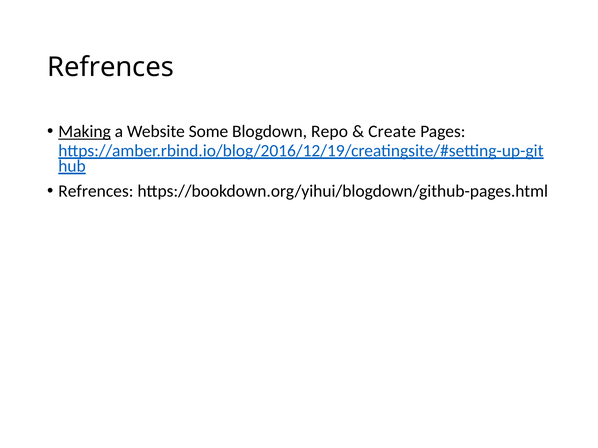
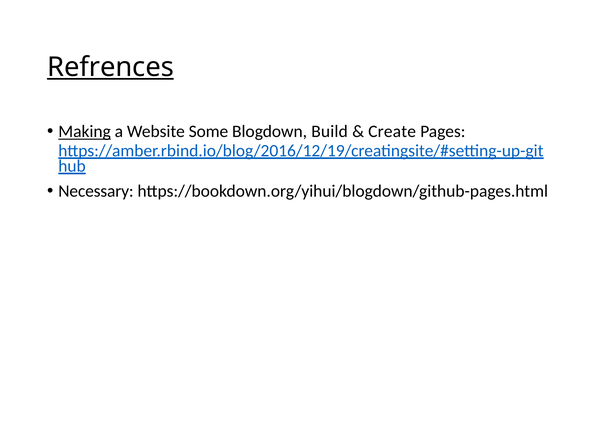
Refrences underline: none -> present (110, 67)
Repo: Repo -> Build (330, 132)
Refrences: Refrences -> Necessary (96, 191)
